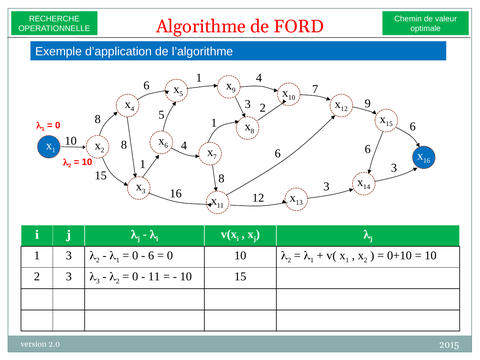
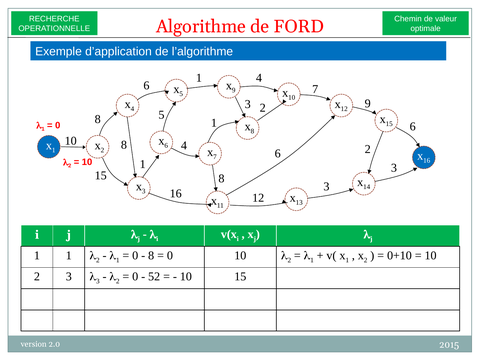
6 6: 6 -> 2 (368, 149)
1 3: 3 -> 1 (69, 256)
6: 6 -> 8 (151, 256)
11: 11 -> 52 (154, 277)
